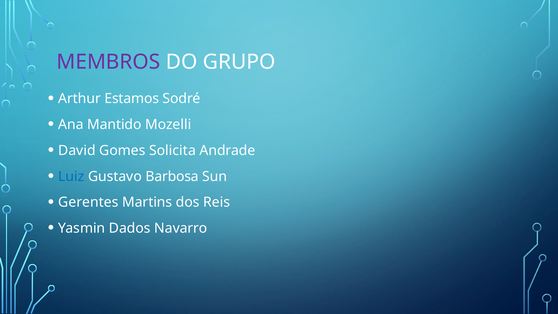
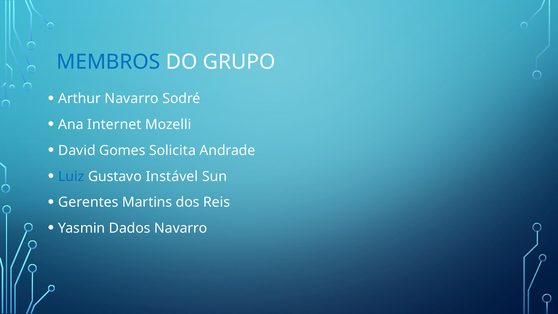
MEMBROS colour: purple -> blue (108, 62)
Arthur Estamos: Estamos -> Navarro (132, 99)
Mantido: Mantido -> Internet (114, 125)
Barbosa: Barbosa -> Instável (172, 176)
